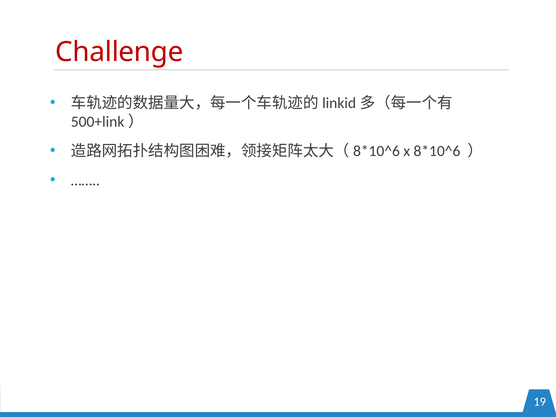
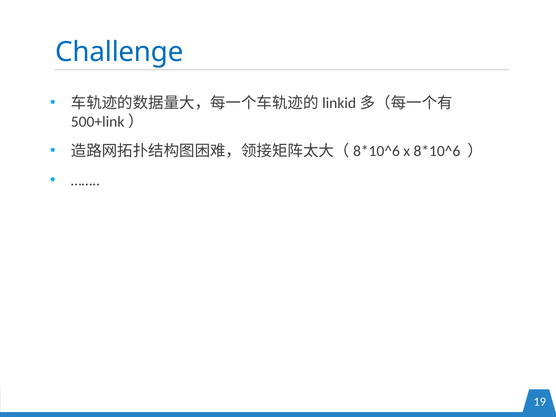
Challenge colour: red -> blue (119, 52)
